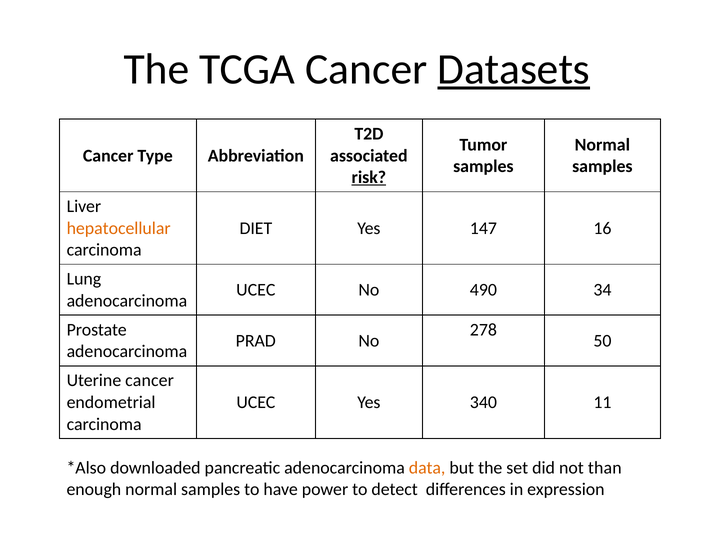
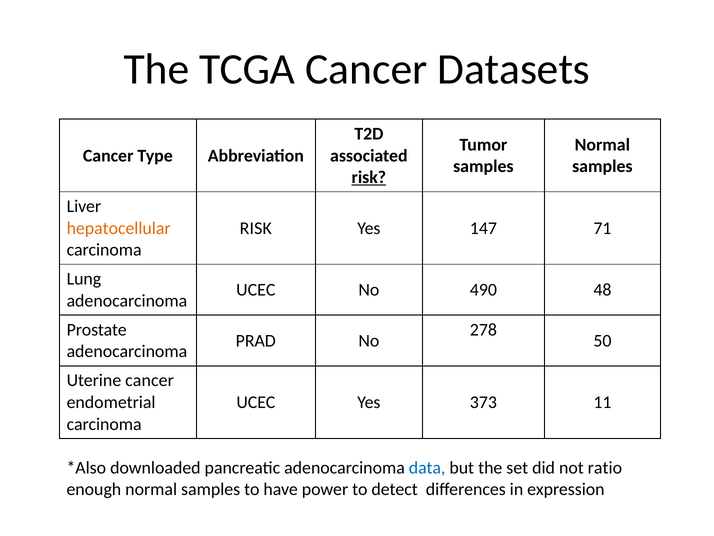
Datasets underline: present -> none (514, 69)
DIET: DIET -> RISK (256, 228)
16: 16 -> 71 (602, 228)
34: 34 -> 48 (602, 290)
340: 340 -> 373 (483, 402)
data colour: orange -> blue (427, 468)
than: than -> ratio (605, 468)
